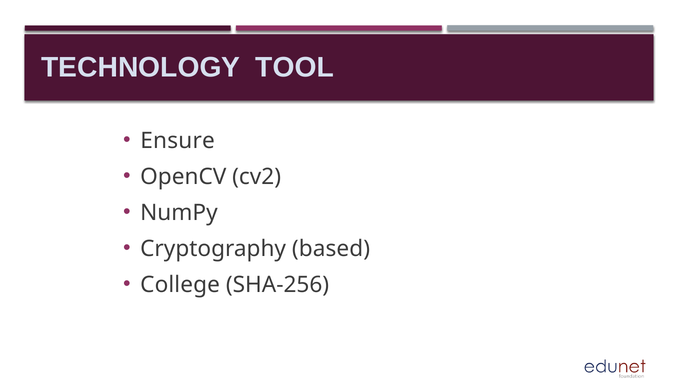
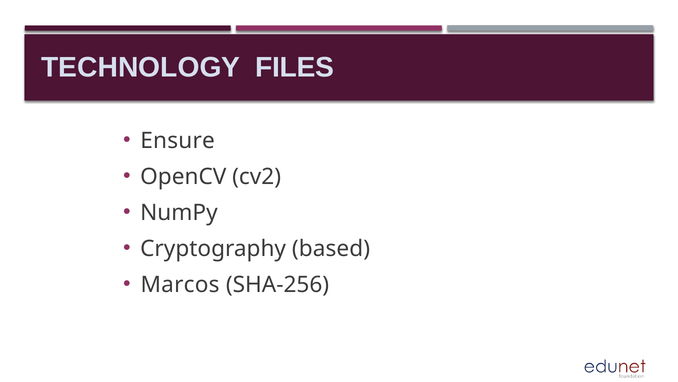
TOOL: TOOL -> FILES (295, 67)
College: College -> Marcos (180, 284)
